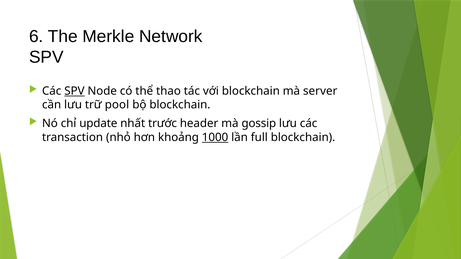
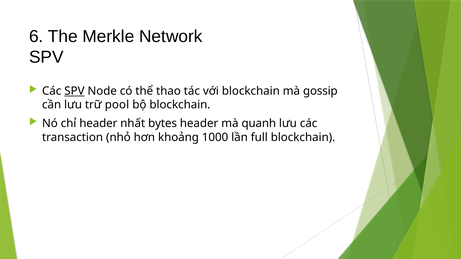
server: server -> gossip (320, 91)
chỉ update: update -> header (98, 124)
trước: trước -> bytes (163, 124)
gossip: gossip -> quanh (259, 124)
1000 underline: present -> none (215, 137)
